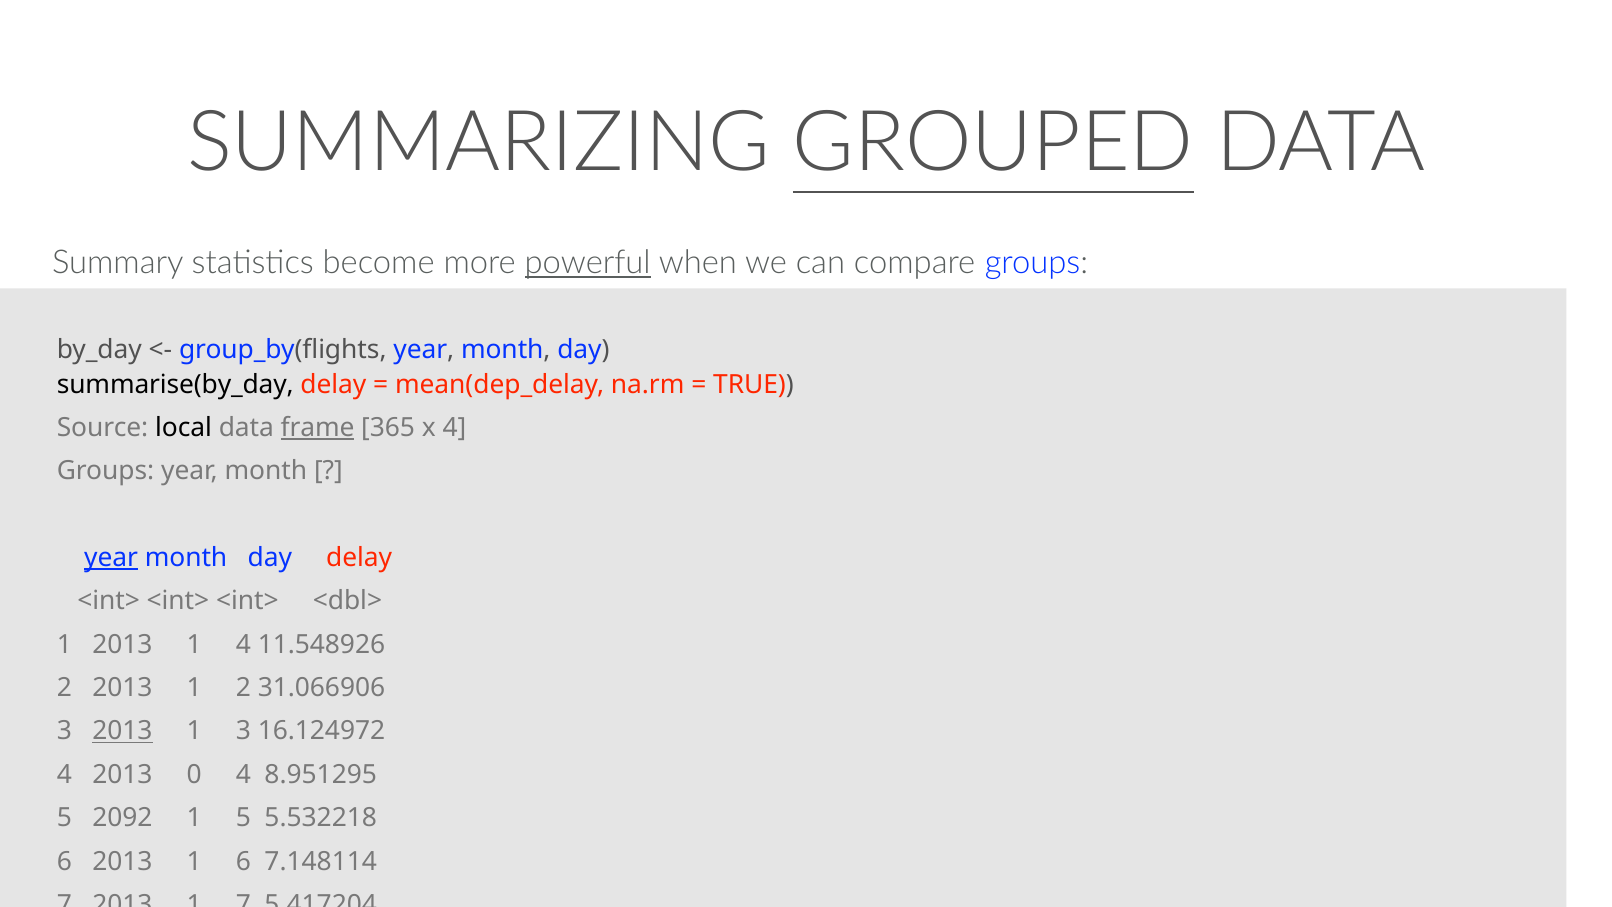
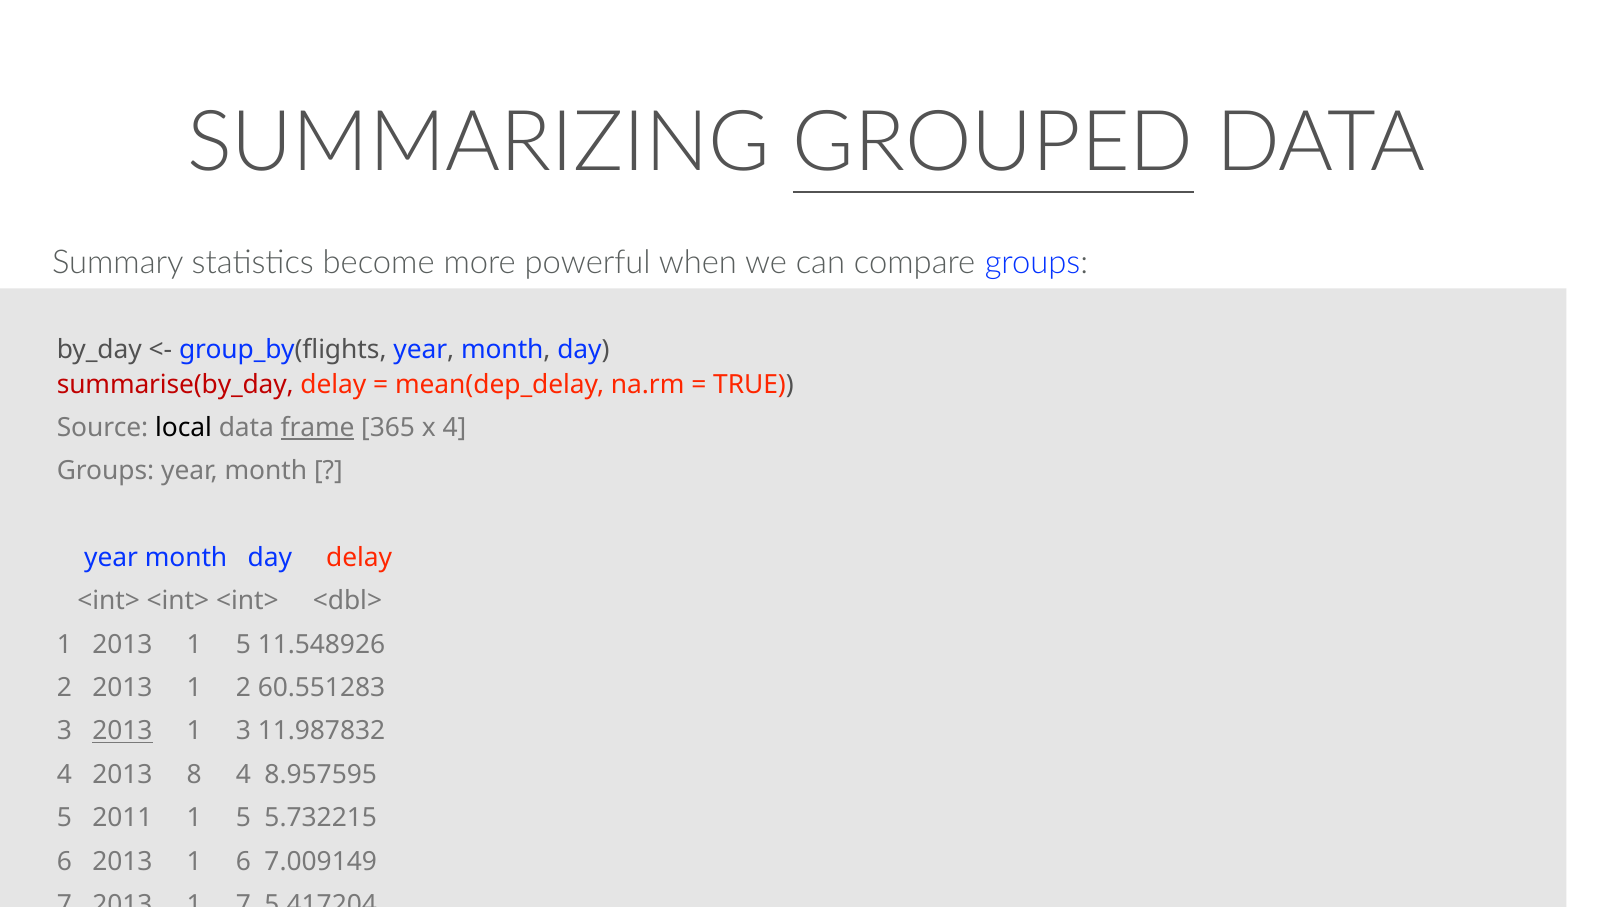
powerful underline: present -> none (588, 262)
summarise(by_day colour: black -> red (175, 384)
year underline: present -> none (111, 558)
2013 1 4: 4 -> 5 (243, 644)
31.066906: 31.066906 -> 60.551283 (321, 688)
16.124972: 16.124972 -> 11.987832 (321, 731)
2013 0: 0 -> 8 (194, 774)
8.951295: 8.951295 -> 8.957595 (321, 774)
2092: 2092 -> 2011 (122, 818)
5.532218: 5.532218 -> 5.732215 (321, 818)
7.148114: 7.148114 -> 7.009149 (321, 861)
